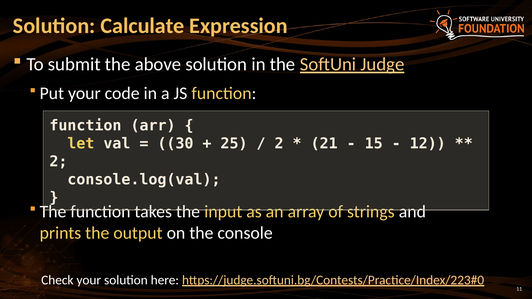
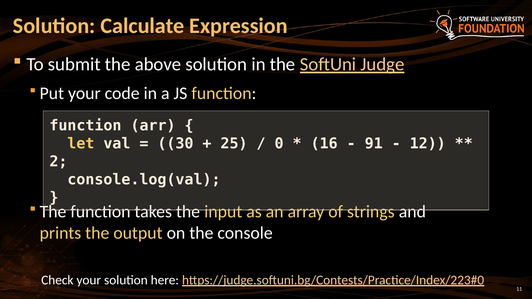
2: 2 -> 0 (279, 144)
21: 21 -> 16 (324, 144)
15: 15 -> 91 (374, 144)
